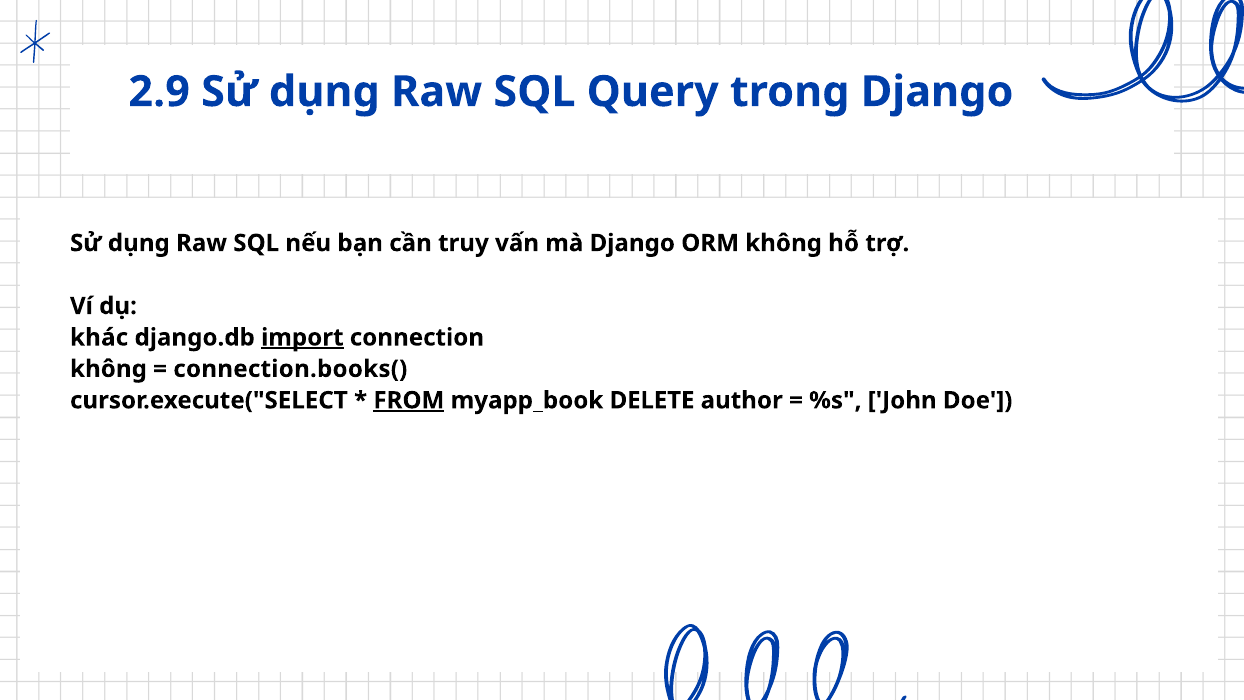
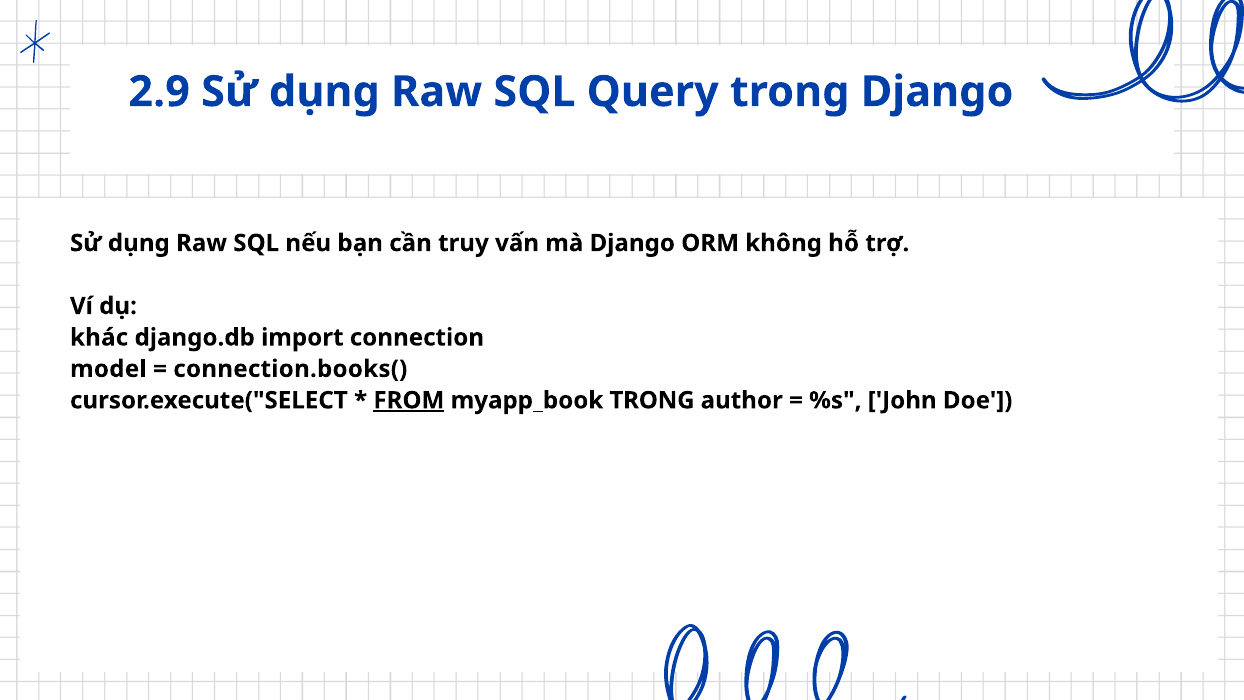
import underline: present -> none (302, 337)
không: không -> model (108, 369)
myapp_book DELETE: DELETE -> TRONG (652, 400)
